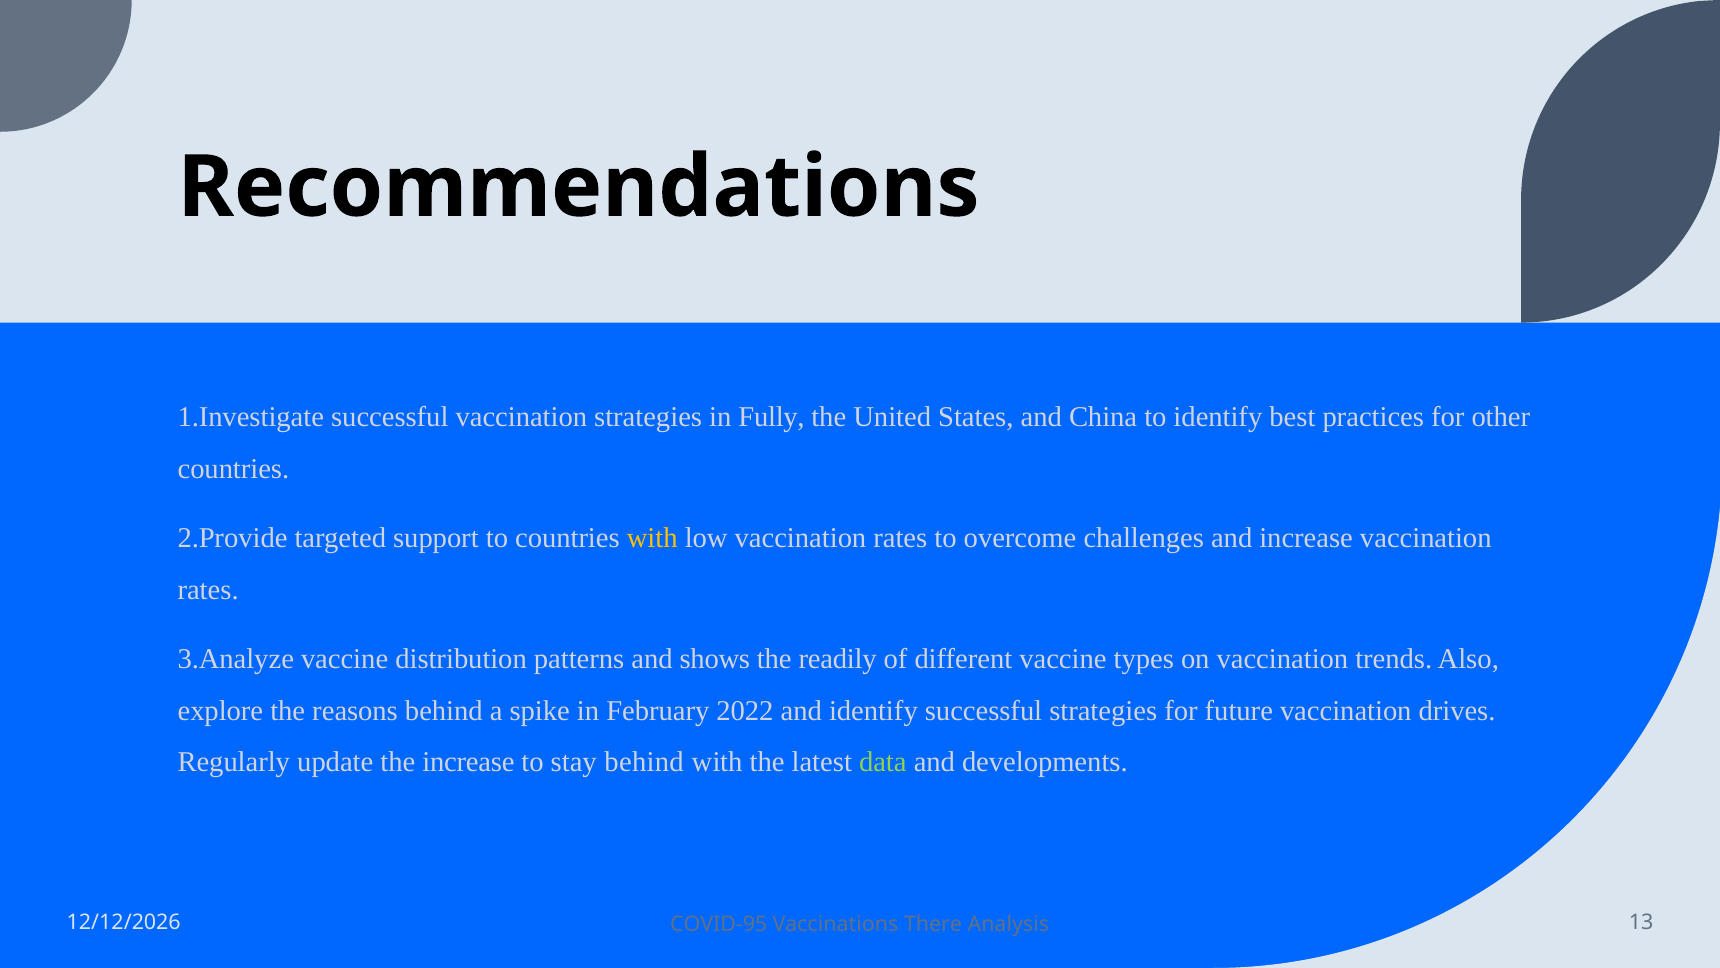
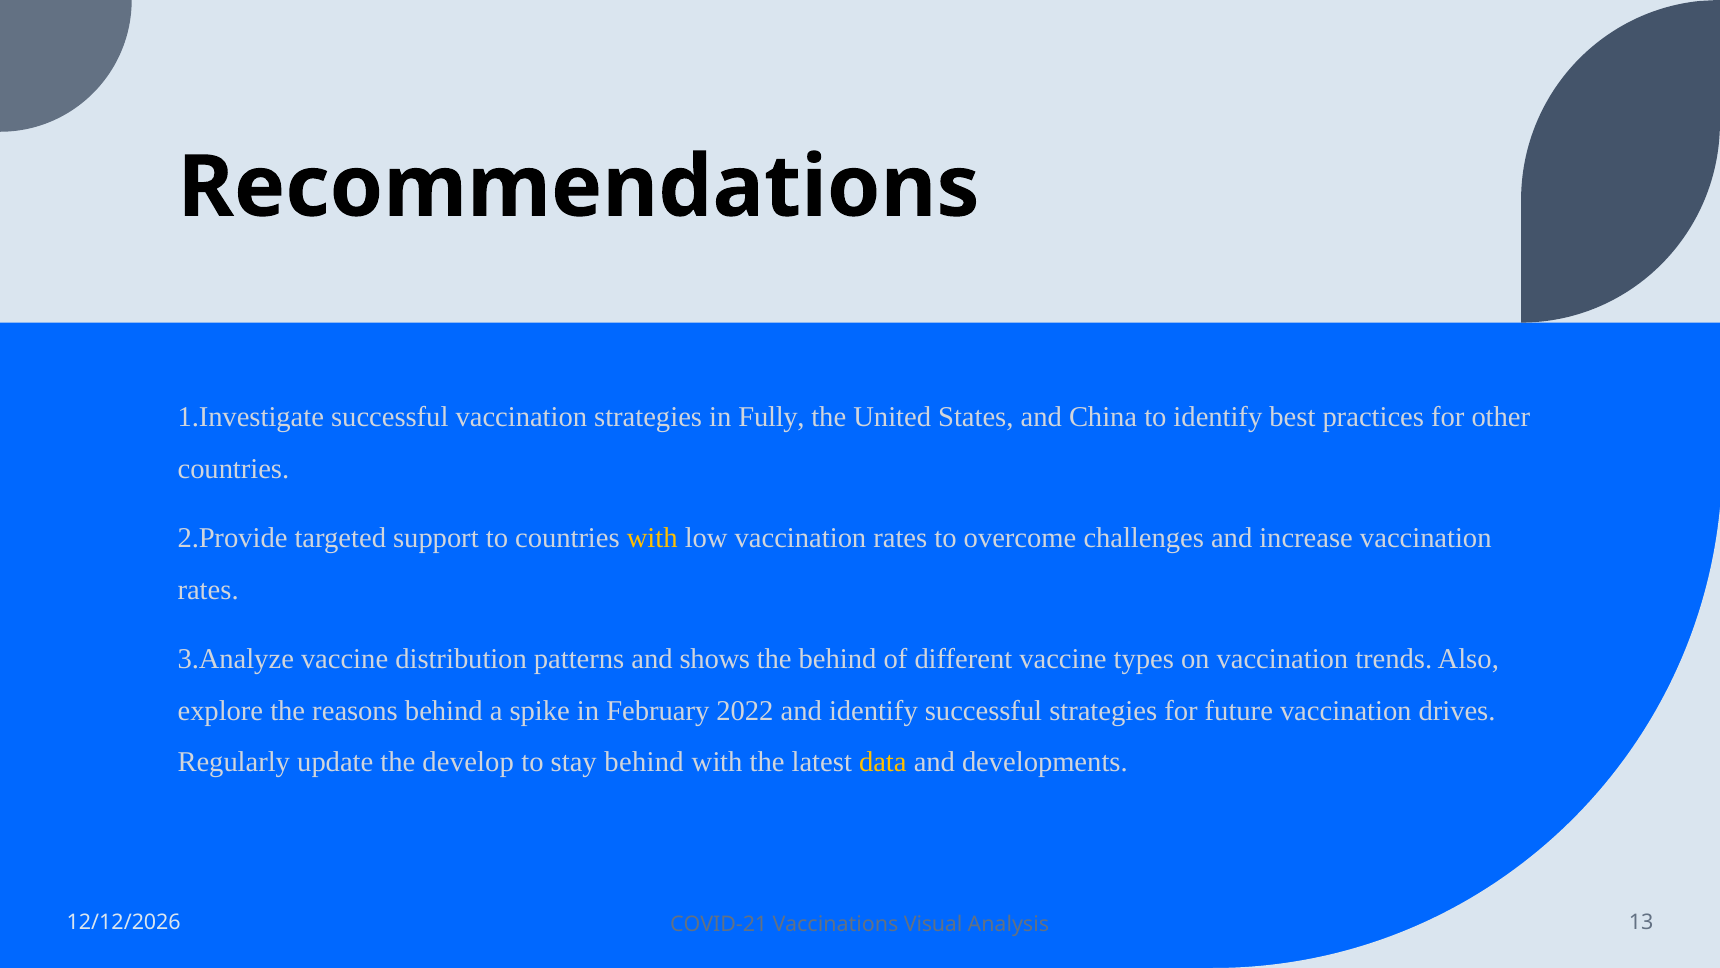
the readily: readily -> behind (838, 659)
the increase: increase -> develop (468, 762)
data colour: light green -> yellow (883, 762)
COVID-95: COVID-95 -> COVID-21 (719, 924)
There: There -> Visual (933, 924)
